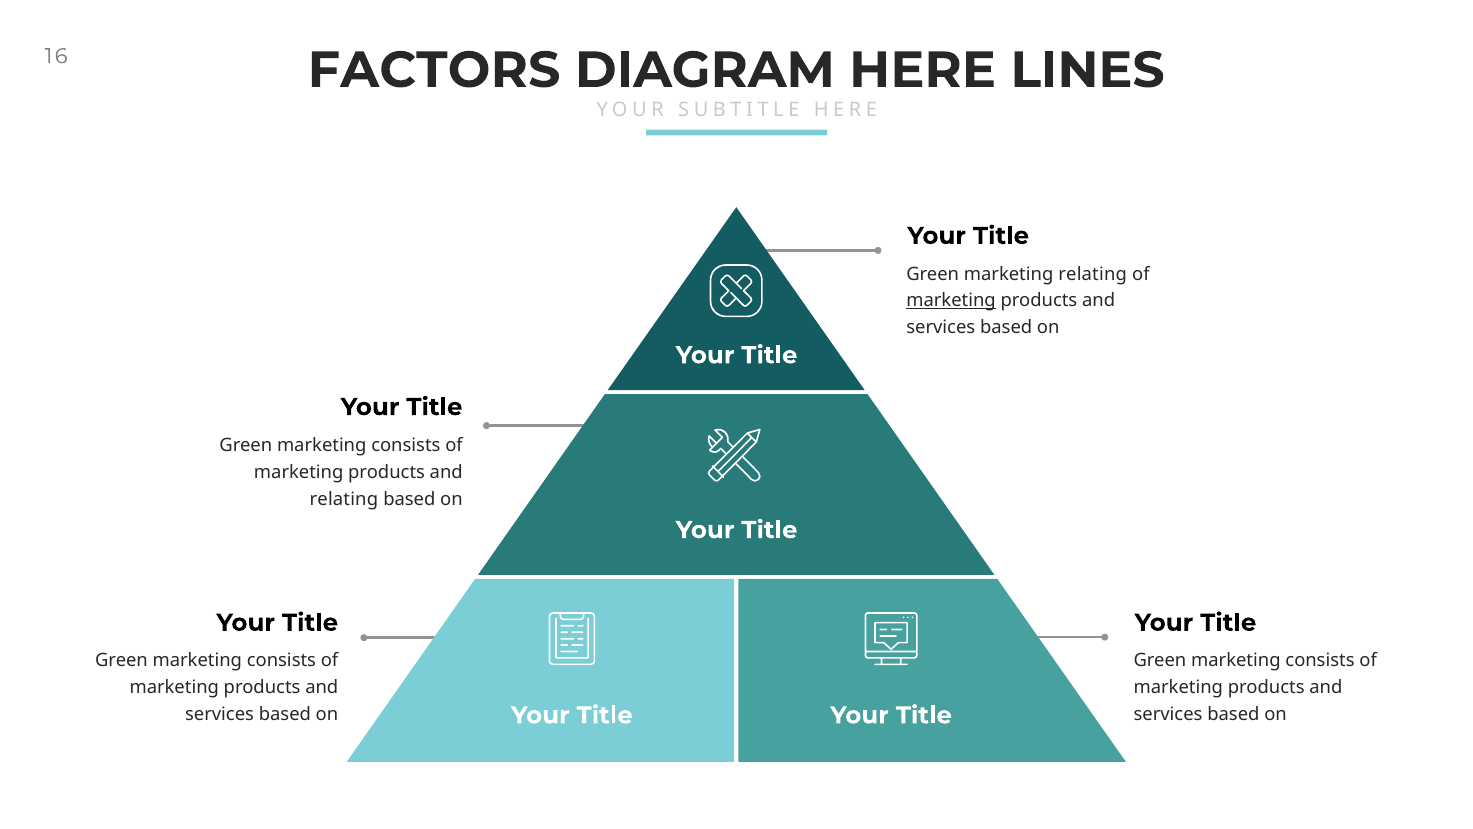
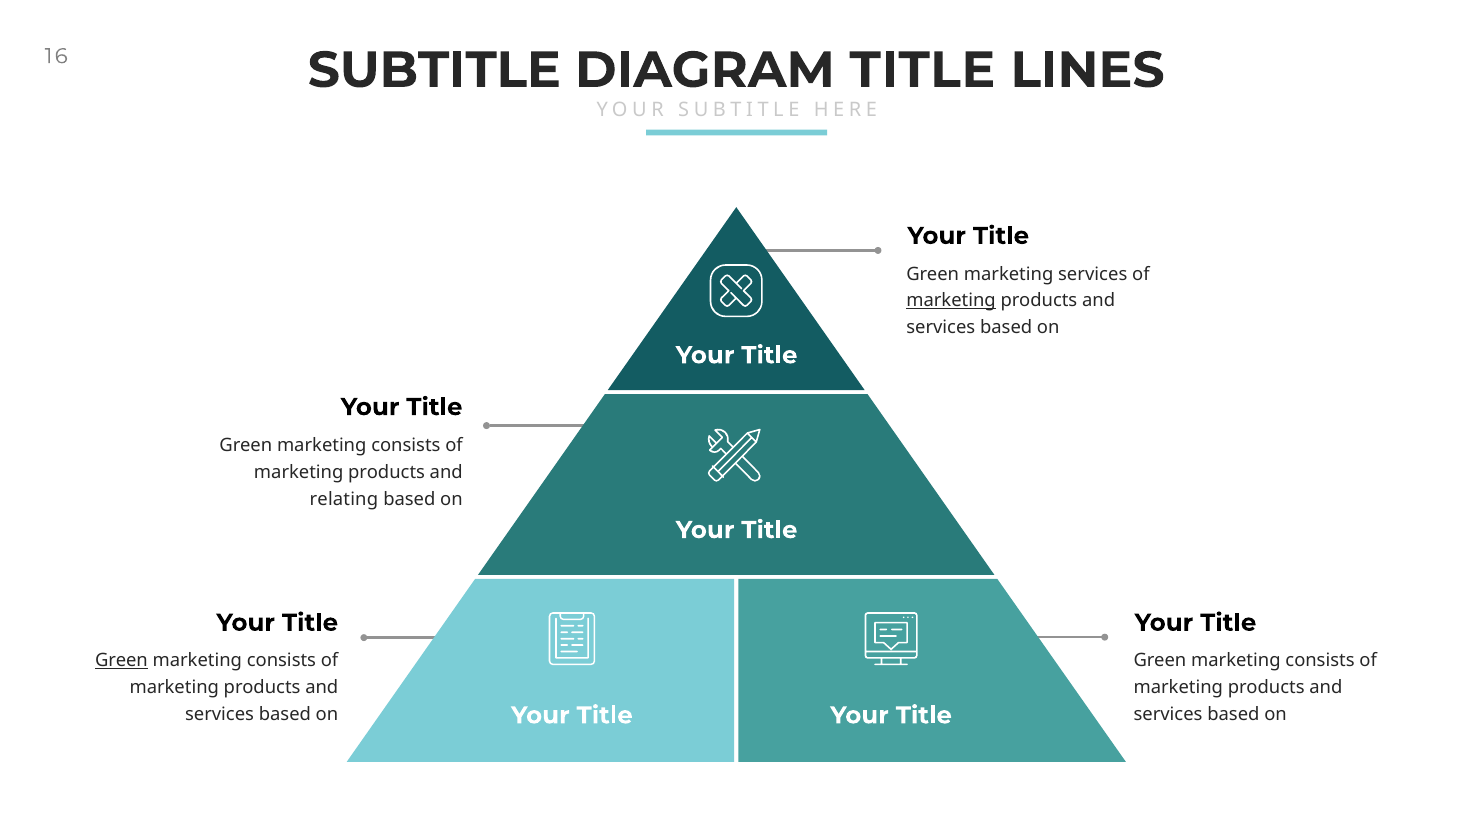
FACTORS: FACTORS -> SUBTITLE (434, 70)
DIAGRAM HERE: HERE -> TITLE (922, 70)
marketing relating: relating -> services (1093, 274)
Green underline: none -> present (121, 661)
